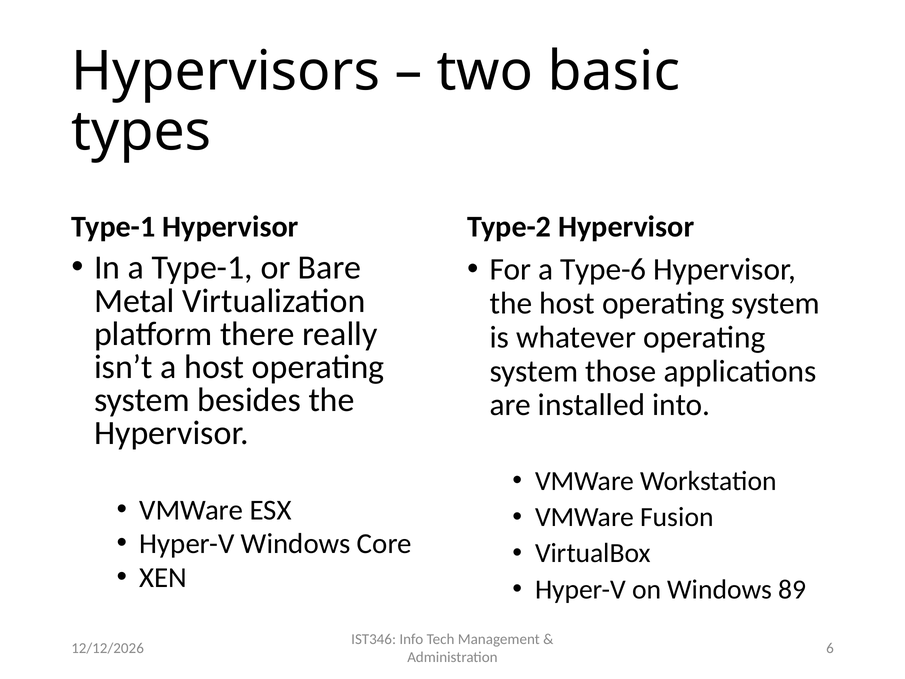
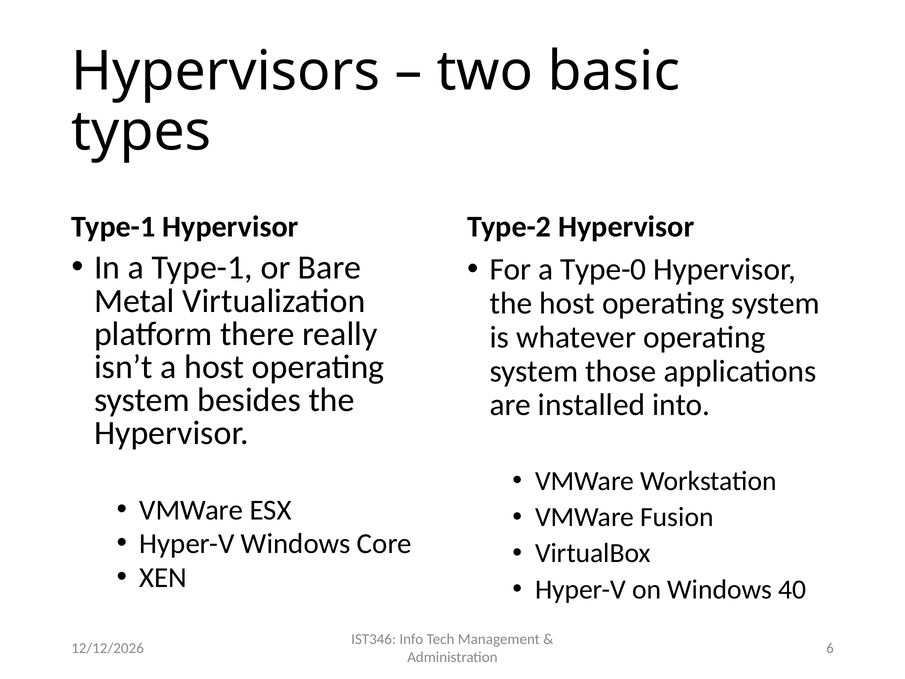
Type-6: Type-6 -> Type-0 (603, 269)
89: 89 -> 40 (792, 589)
